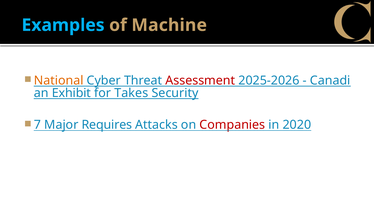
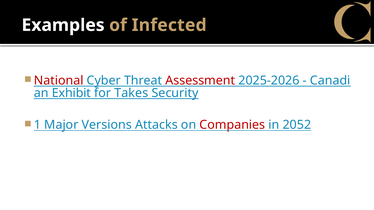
Examples colour: light blue -> white (63, 25)
Machine: Machine -> Infected (169, 25)
National colour: orange -> red (59, 81)
7: 7 -> 1 (37, 125)
Requires: Requires -> Versions (107, 125)
2020: 2020 -> 2052 (297, 125)
